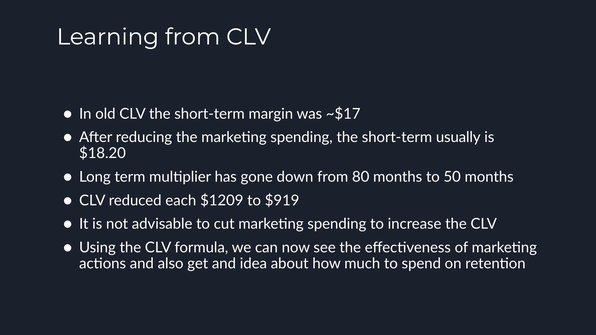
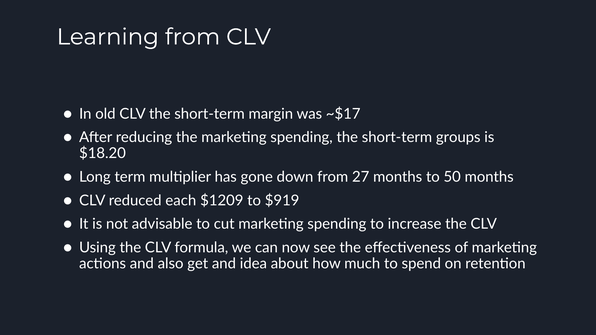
usually: usually -> groups (458, 137)
80: 80 -> 27 (361, 177)
